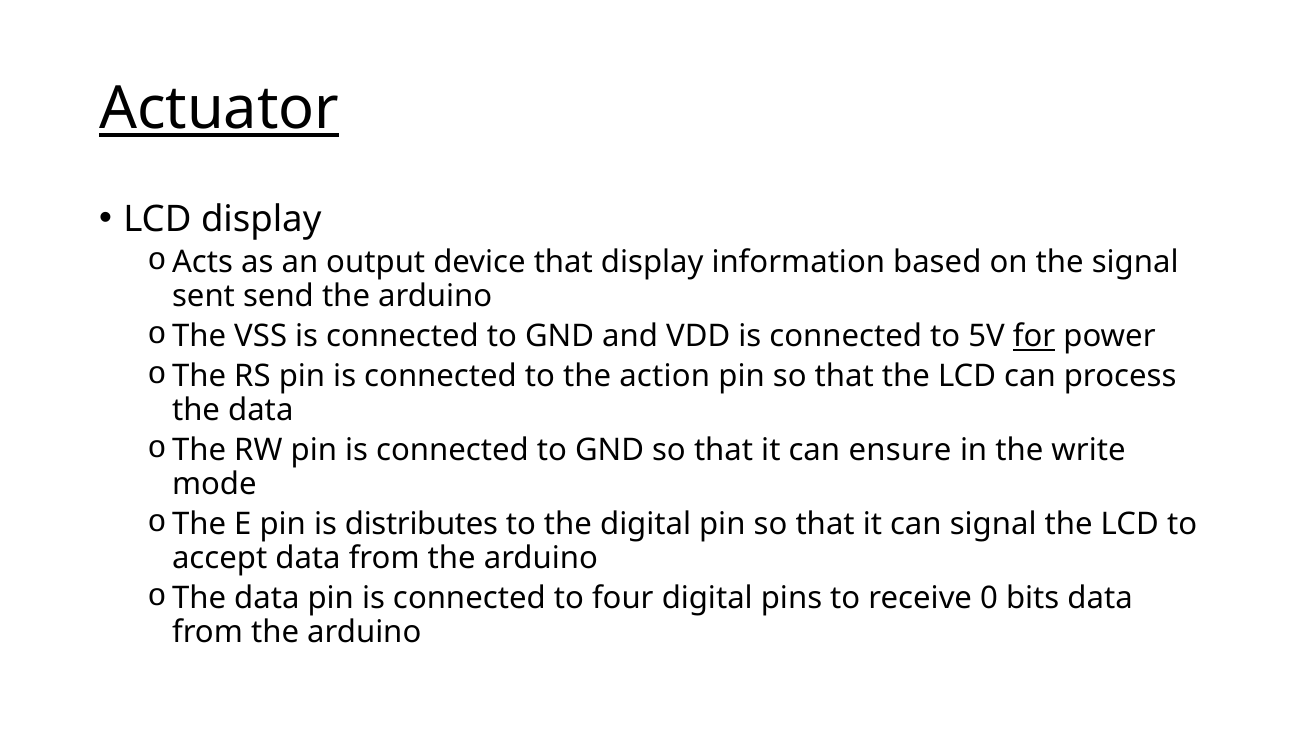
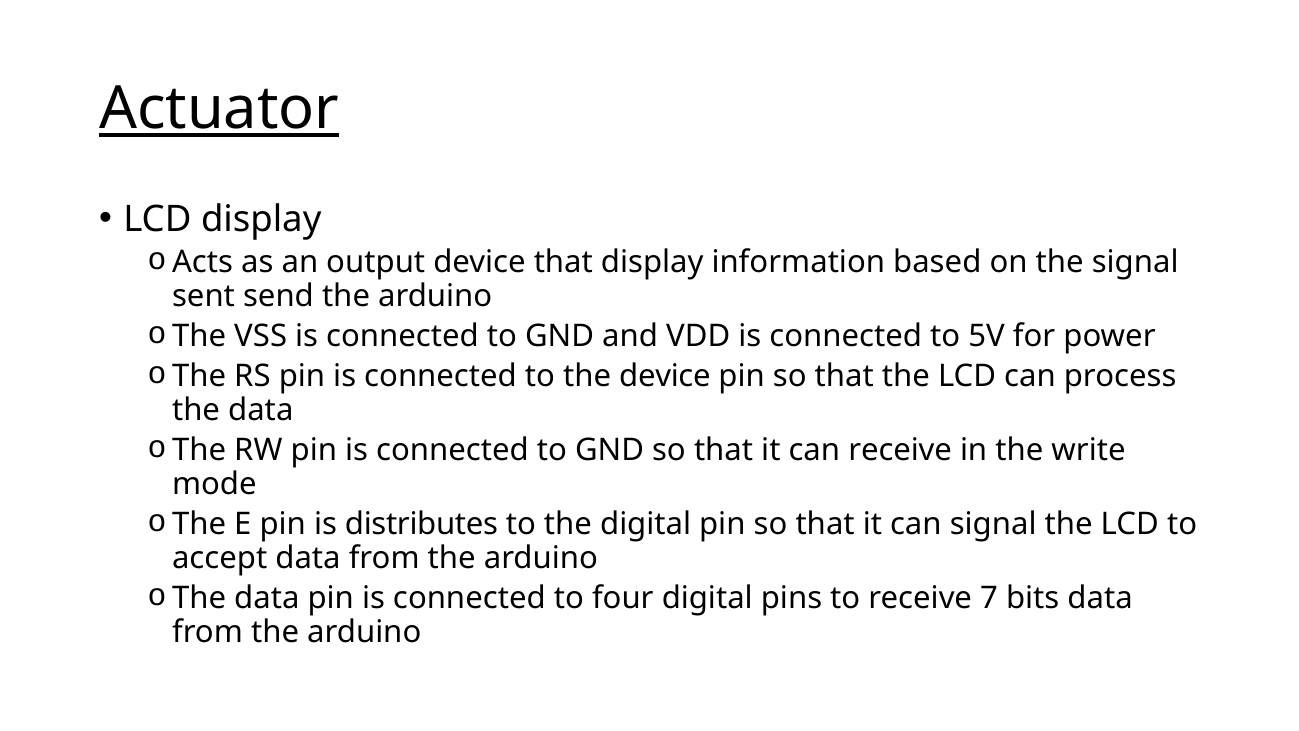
for underline: present -> none (1034, 336)
the action: action -> device (665, 377)
can ensure: ensure -> receive (900, 451)
0: 0 -> 7 (989, 598)
